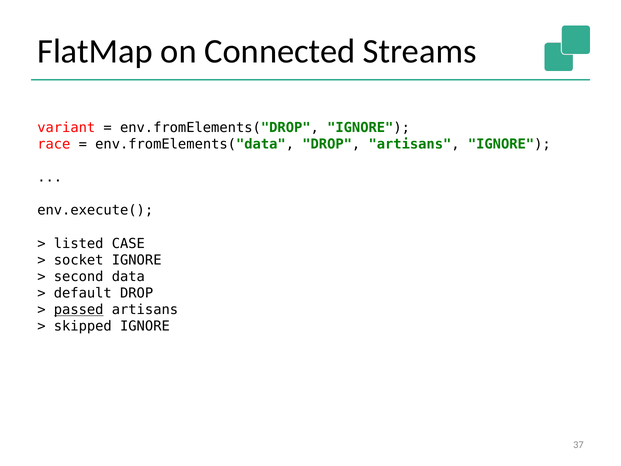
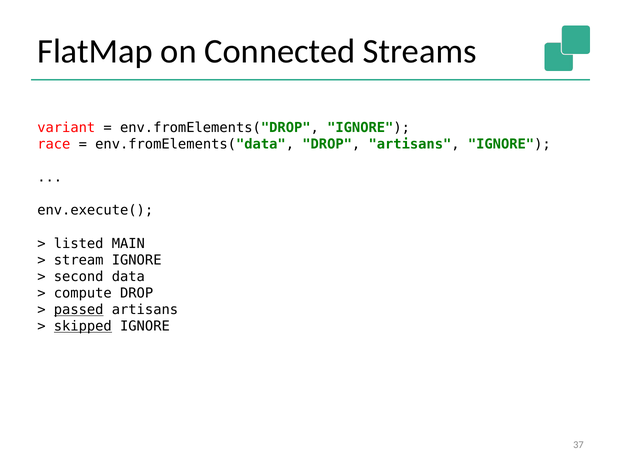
CASE: CASE -> MAIN (128, 243)
socket: socket -> stream (79, 260)
default: default -> compute (83, 293)
skipped underline: none -> present (83, 326)
